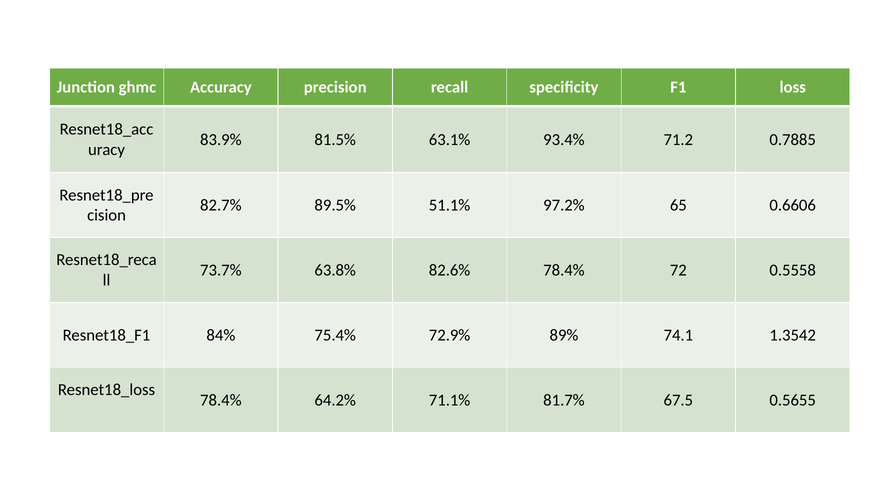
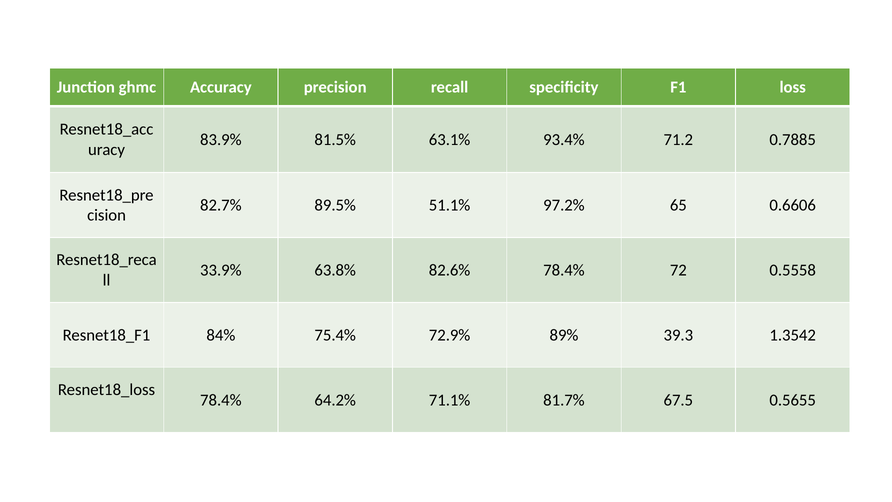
73.7%: 73.7% -> 33.9% (221, 270)
74.1: 74.1 -> 39.3 (678, 335)
